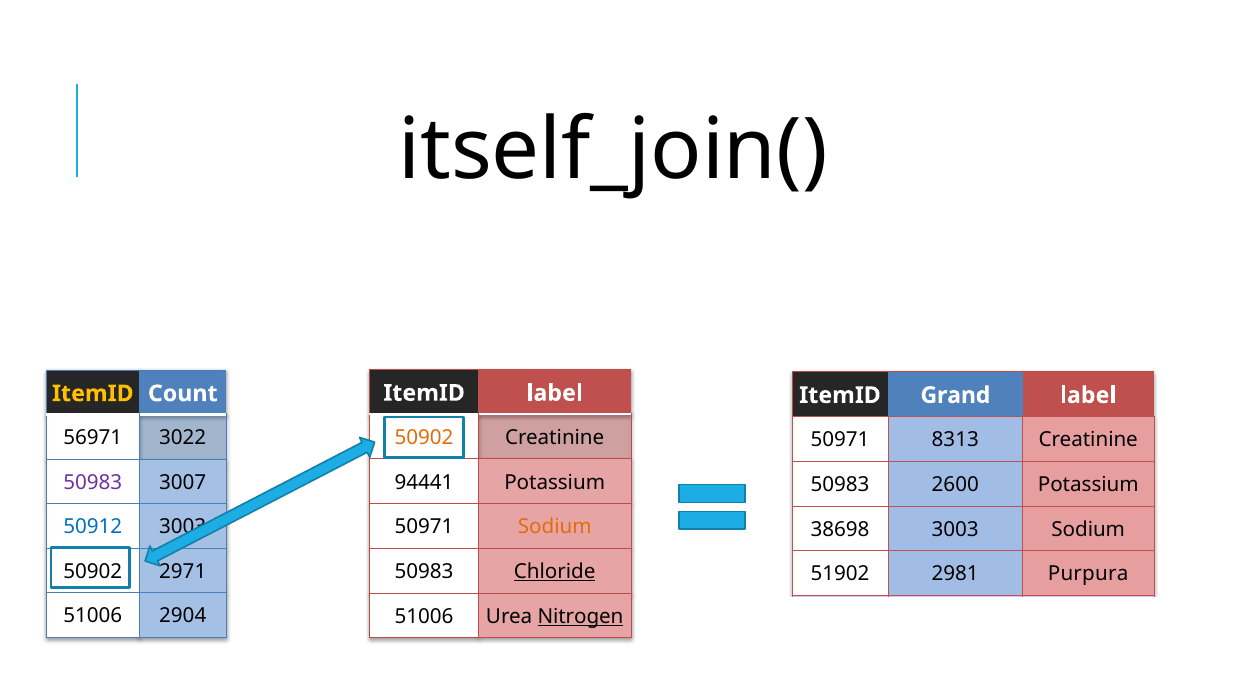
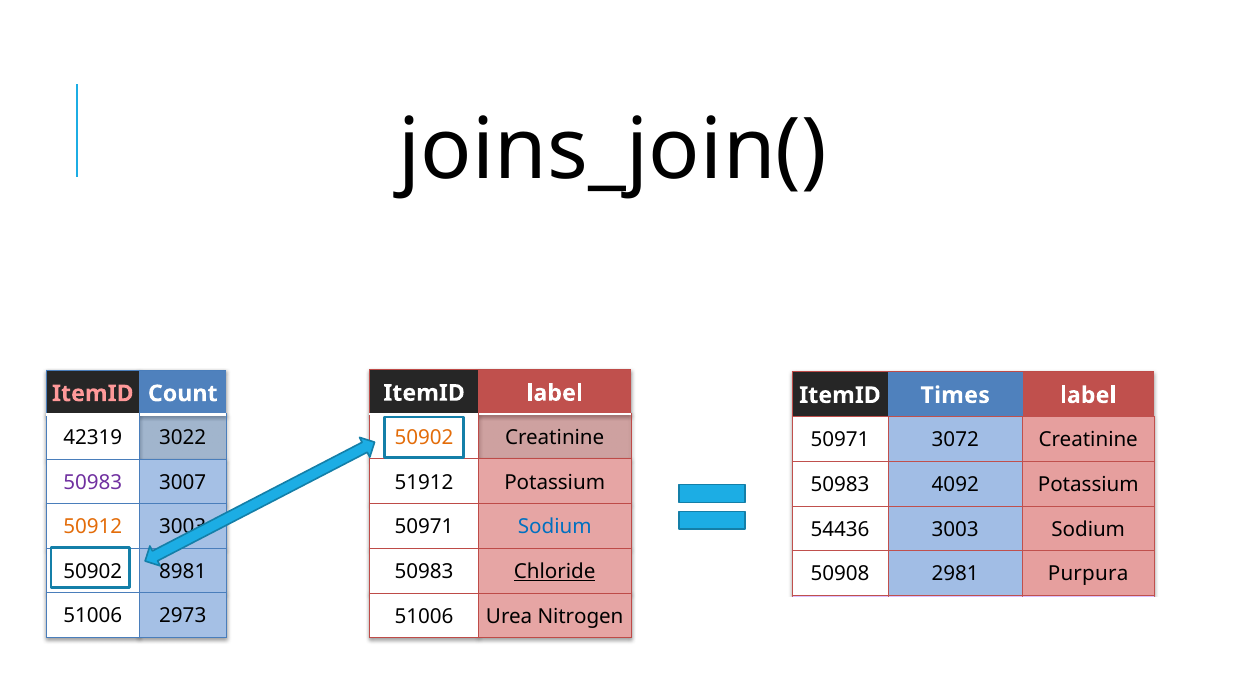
itself_join(: itself_join( -> joins_join( (613, 151)
ItemID colour: yellow -> pink (93, 394)
Grand: Grand -> Times (955, 395)
56971: 56971 -> 42319 (93, 438)
8313: 8313 -> 3072 (955, 440)
94441: 94441 -> 51912 (424, 482)
2600: 2600 -> 4092 (955, 485)
50912 colour: blue -> orange (93, 527)
Sodium colour: orange -> blue (555, 527)
38698: 38698 -> 54436 (840, 529)
2971: 2971 -> 8981 (183, 571)
51902: 51902 -> 50908 (840, 574)
2904: 2904 -> 2973 (183, 616)
Nitrogen underline: present -> none (580, 616)
